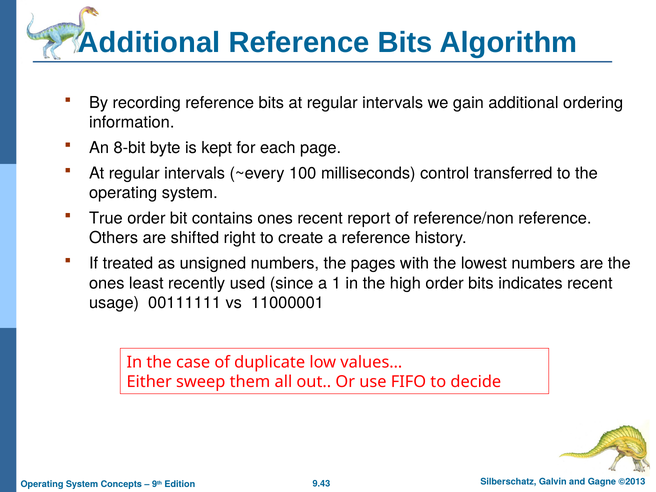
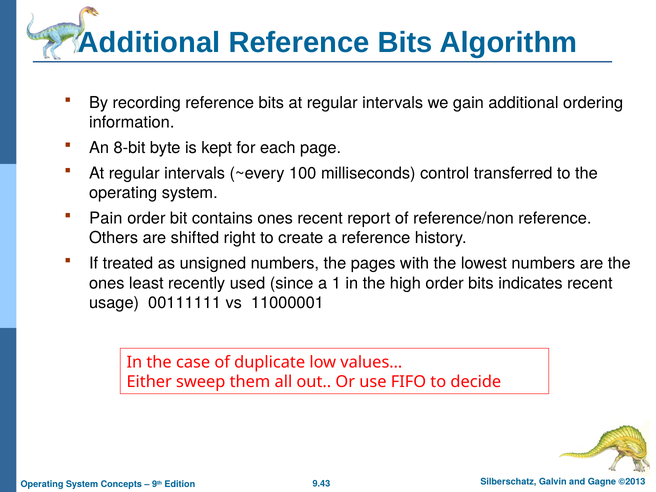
True: True -> Pain (106, 218)
